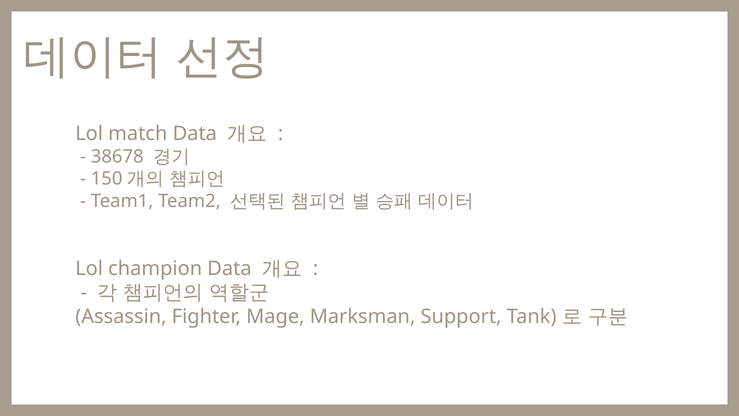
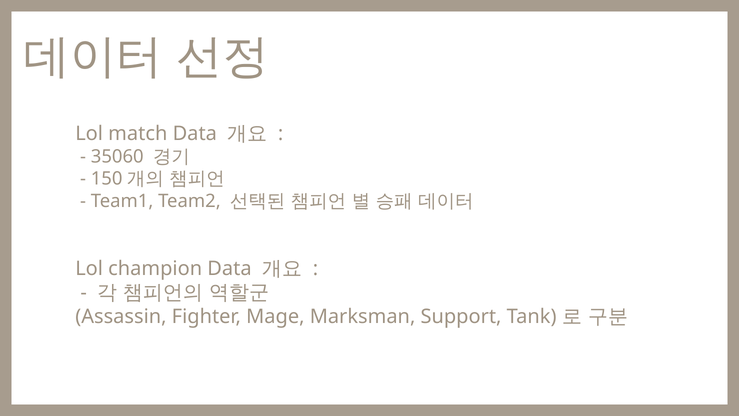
38678: 38678 -> 35060 (117, 156)
